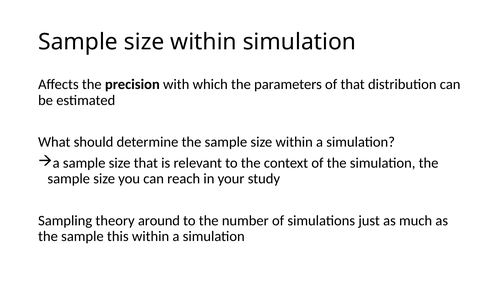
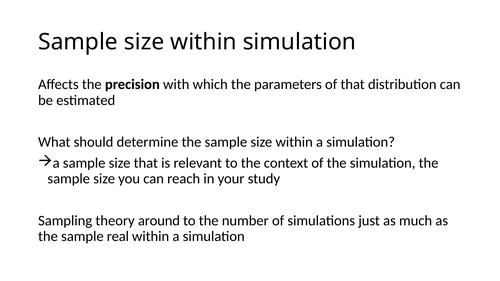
this: this -> real (118, 237)
